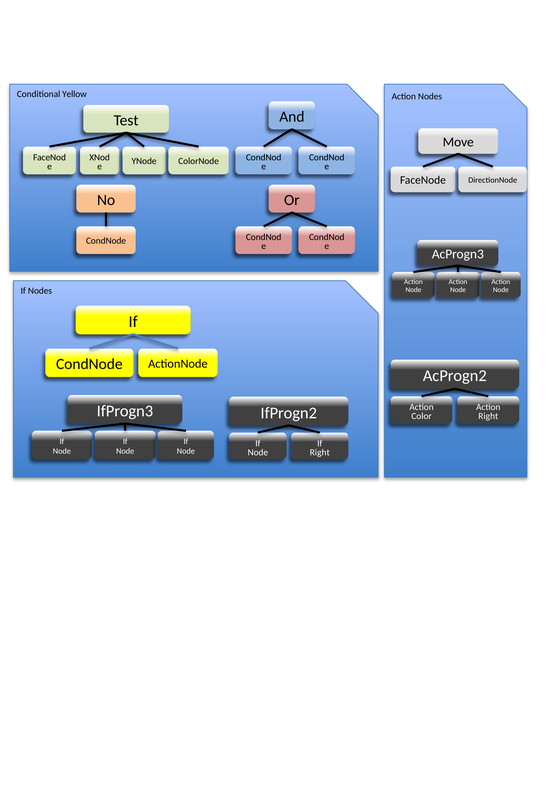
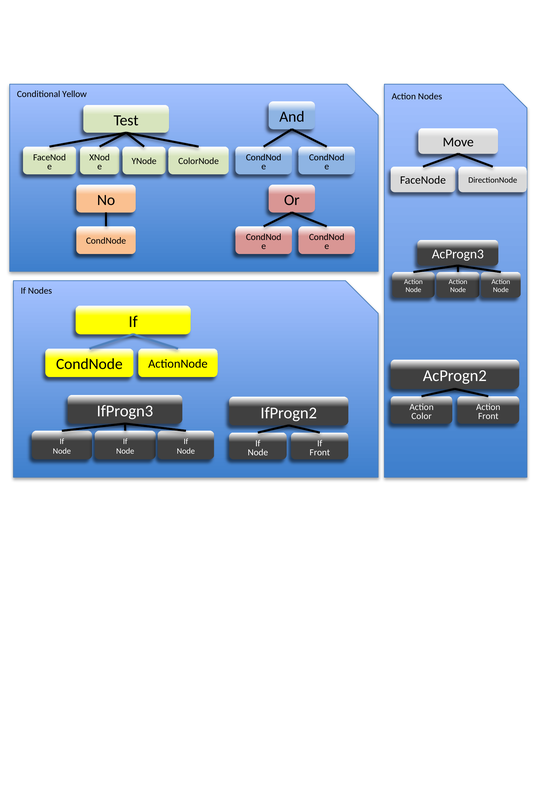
Right: Right -> Front (488, 416)
Right: Right -> Front (320, 452)
